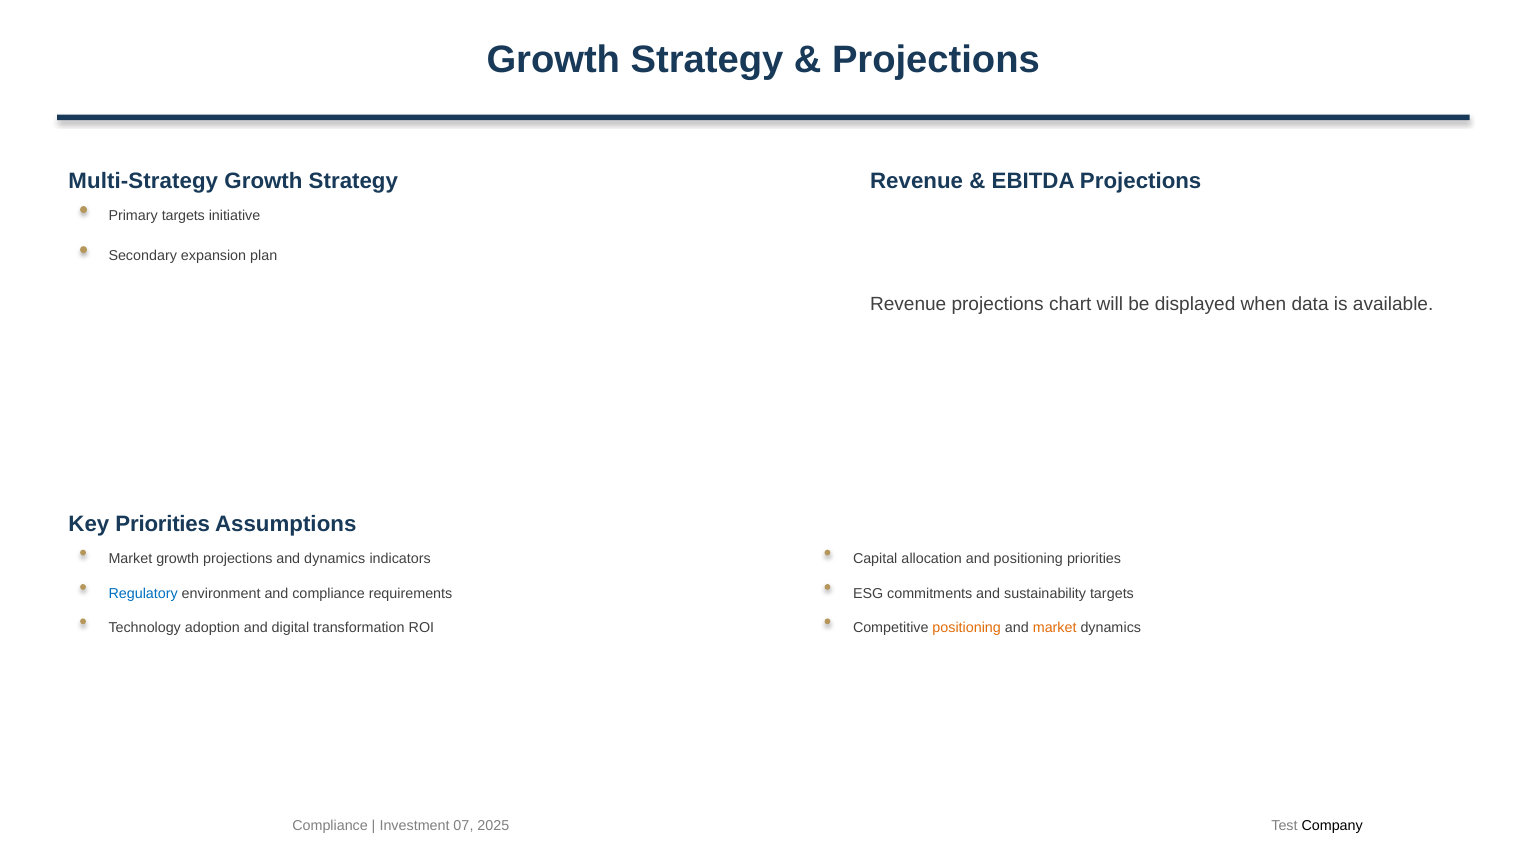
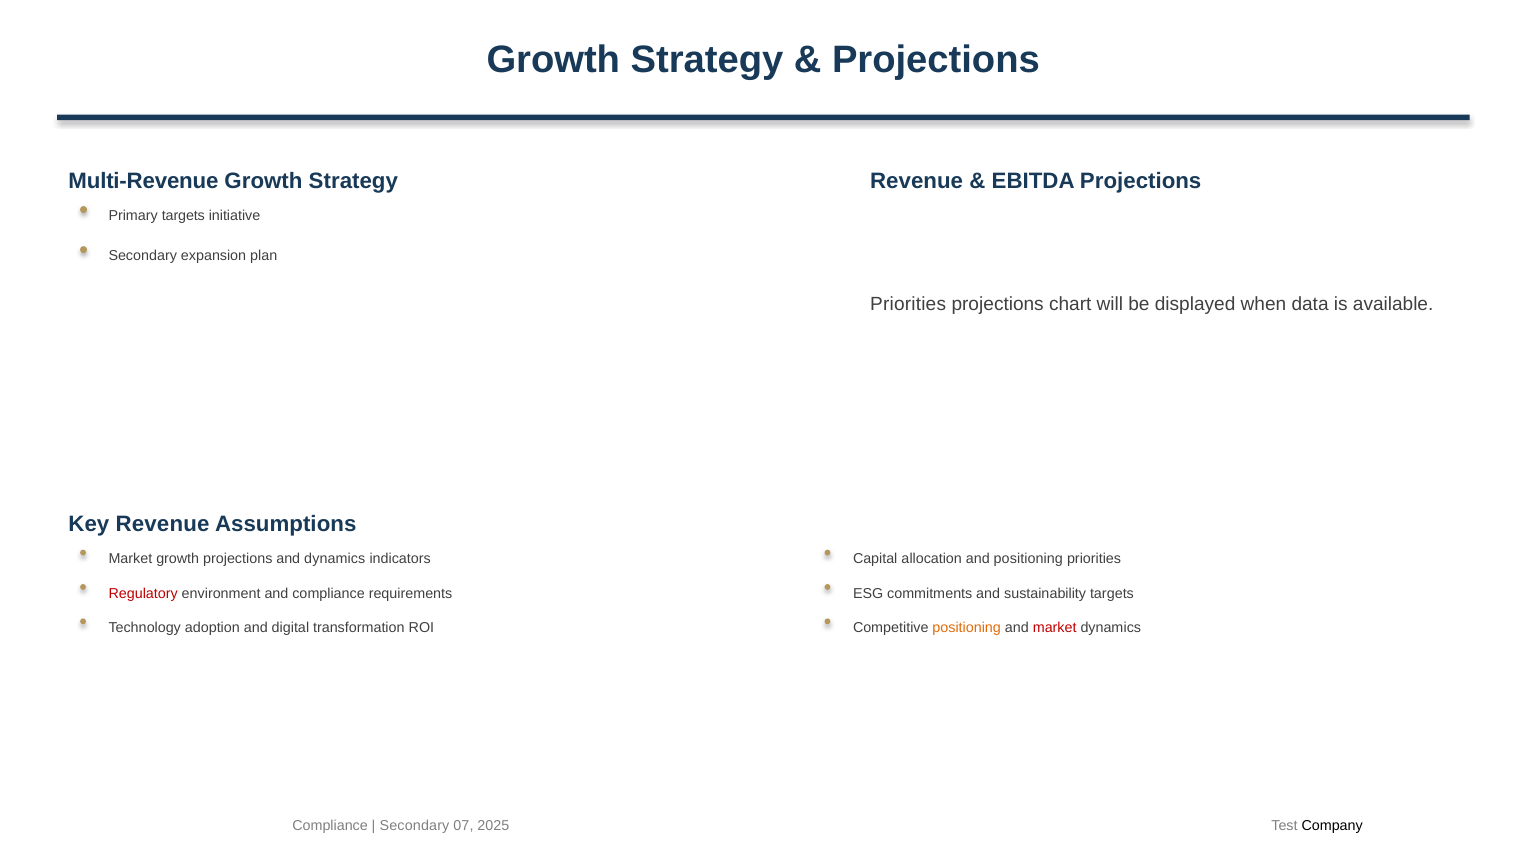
Multi-Strategy: Multi-Strategy -> Multi-Revenue (143, 181)
Revenue: Revenue -> Priorities (908, 305)
Key Priorities: Priorities -> Revenue (163, 524)
Regulatory colour: blue -> red (143, 594)
market colour: orange -> red (1055, 628)
Investment: Investment -> Secondary (415, 826)
